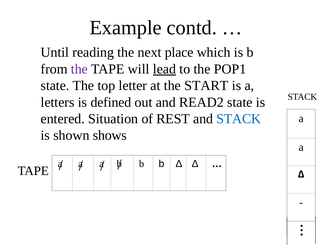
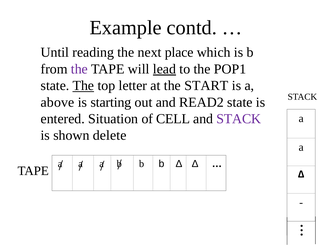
The underline: none -> present (83, 86)
letters: letters -> above (57, 102)
defined: defined -> starting (111, 102)
REST: REST -> CELL (173, 119)
STACK colour: blue -> purple (239, 119)
shows: shows -> delete (110, 135)
